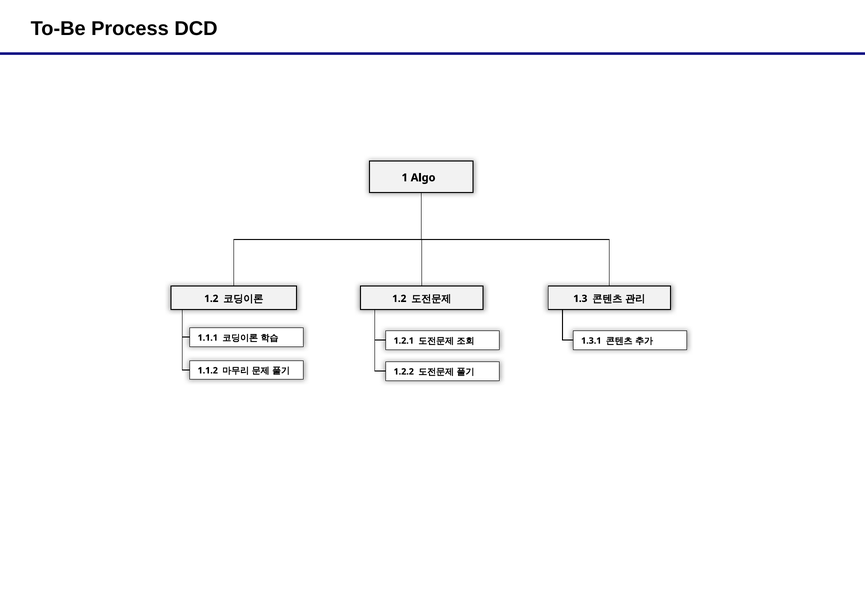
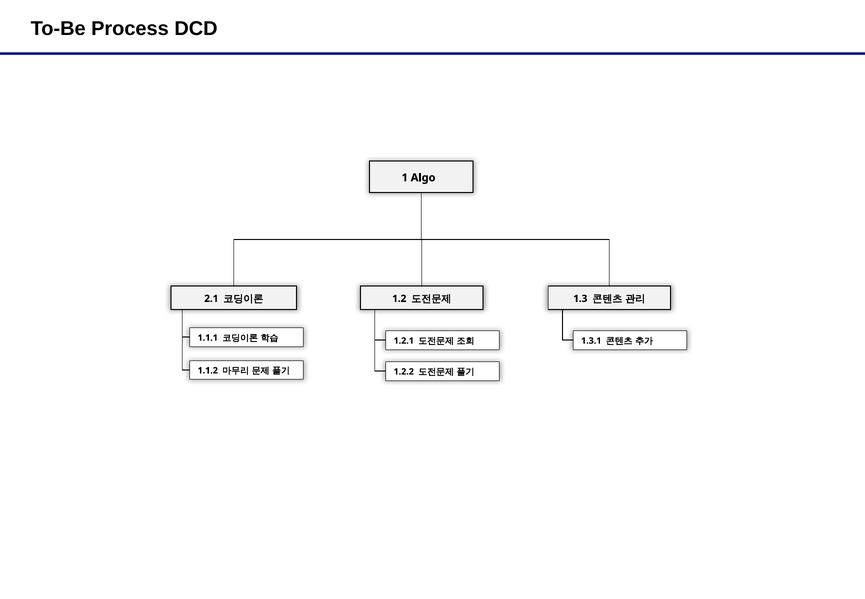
1.2: 1.2 -> 2.1 (211, 299)
